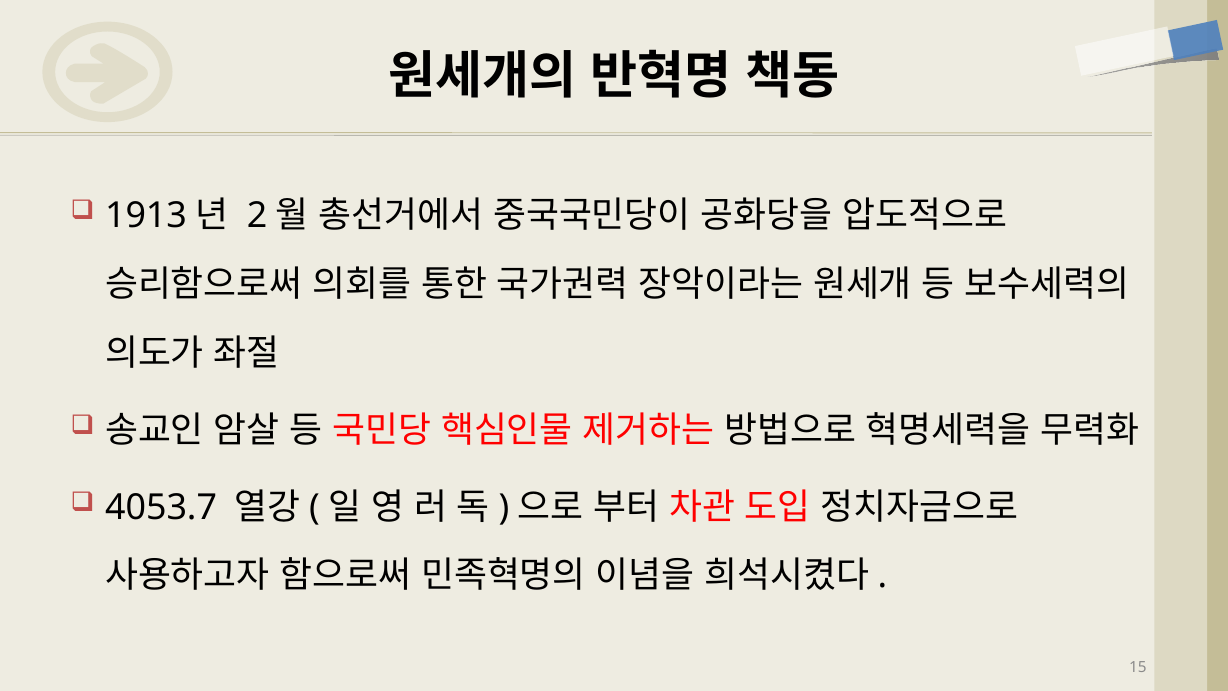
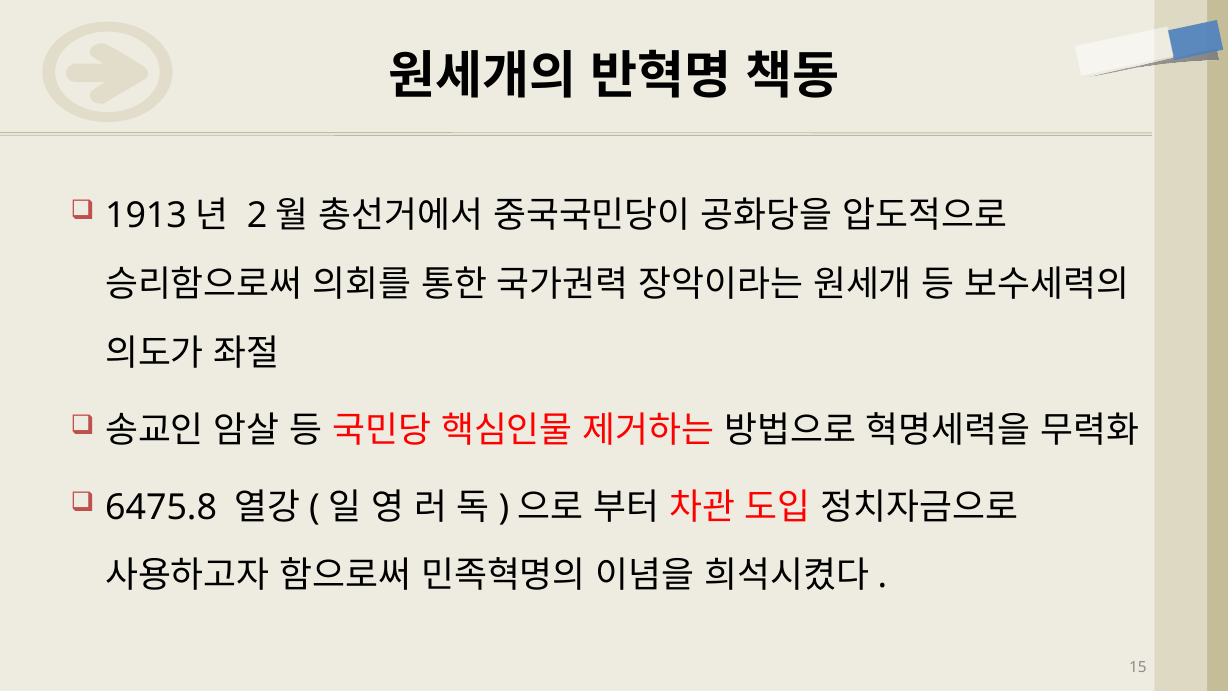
4053.7: 4053.7 -> 6475.8 (161, 507)
